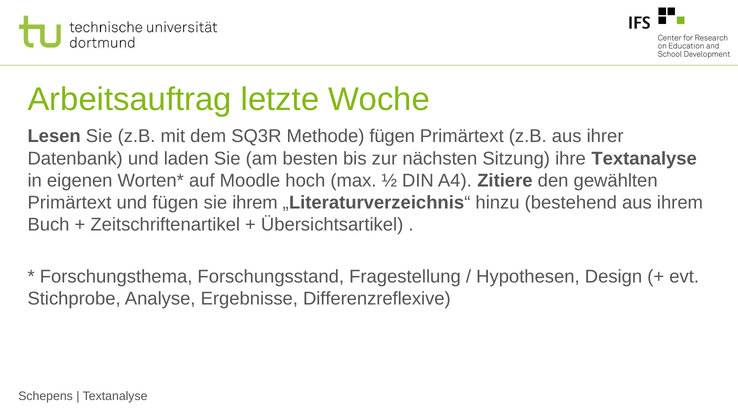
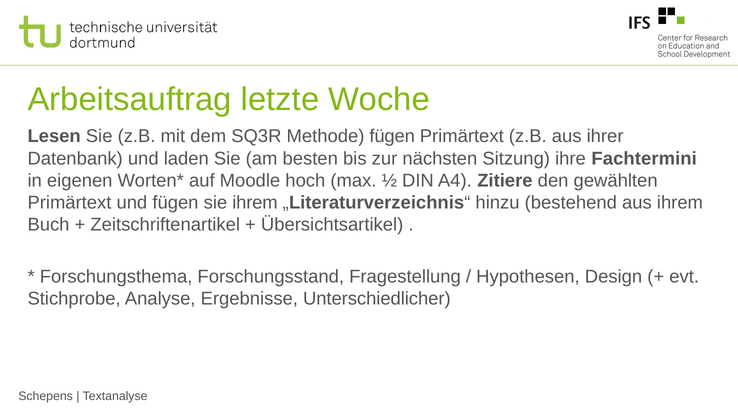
ihre Textanalyse: Textanalyse -> Fachtermini (644, 159)
Differenzreflexive: Differenzreflexive -> Unterschiedlicher (377, 299)
